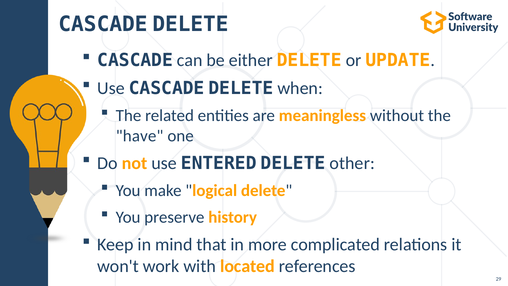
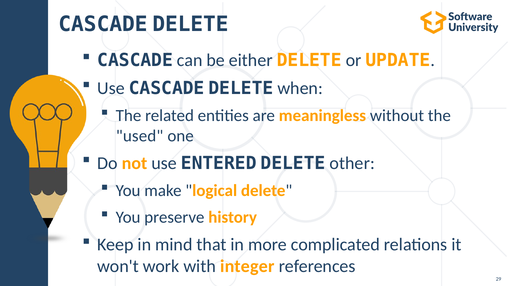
have: have -> used (140, 136)
located: located -> integer (247, 266)
